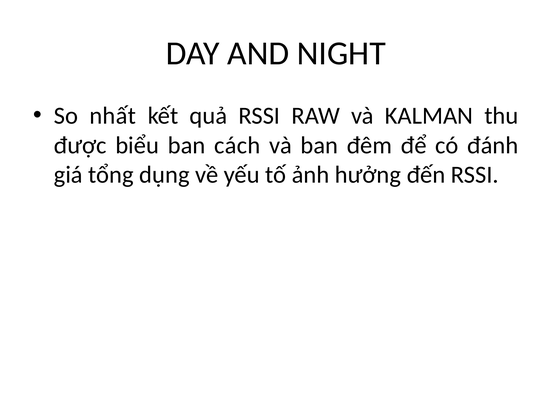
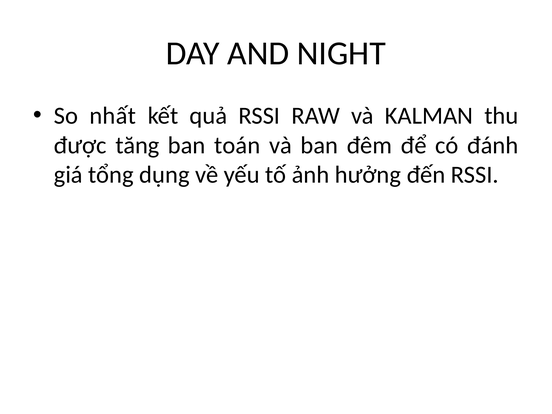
biểu: biểu -> tăng (137, 145)
cách: cách -> toán (237, 145)
